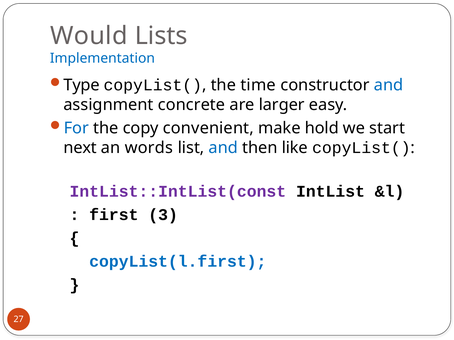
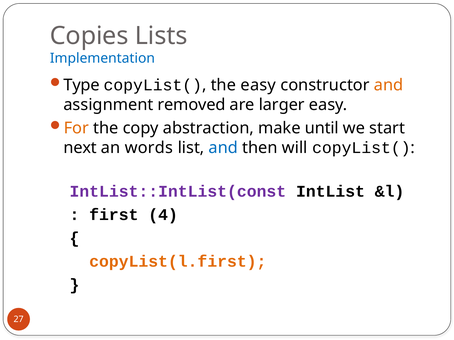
Would: Would -> Copies (89, 36)
the time: time -> easy (258, 85)
and colour: blue -> orange (389, 85)
concrete: concrete -> removed (192, 105)
For colour: blue -> orange (76, 128)
convenient: convenient -> abstraction (208, 128)
hold: hold -> until (322, 128)
like: like -> will (295, 148)
3: 3 -> 4 (163, 215)
copyList(l.first colour: blue -> orange (178, 262)
